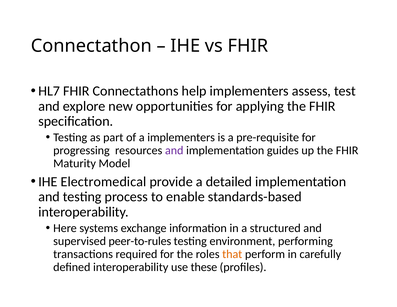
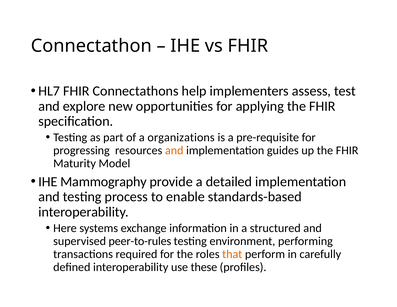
a implementers: implementers -> organizations (181, 137)
and colour: purple -> orange (174, 150)
Electromedical: Electromedical -> Mammography (104, 182)
